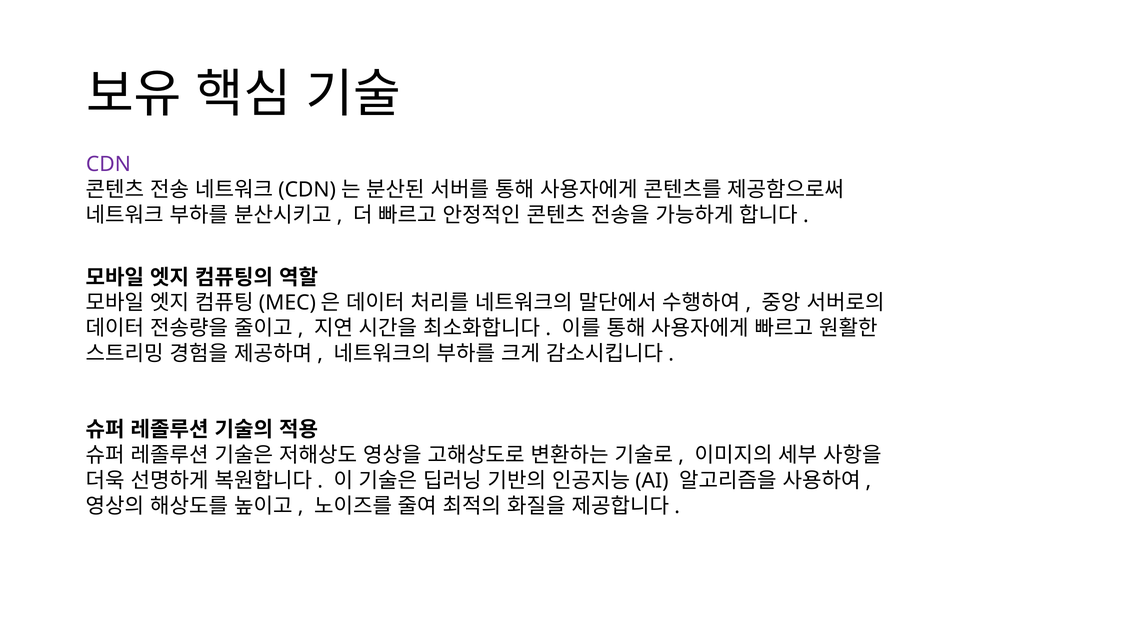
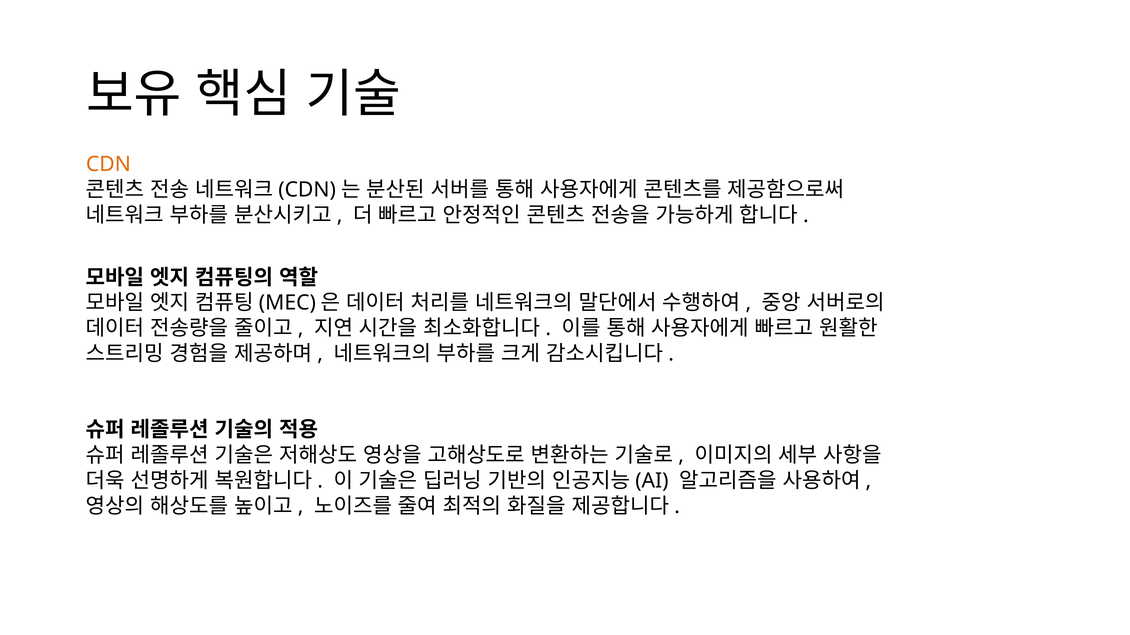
CDN colour: purple -> orange (108, 165)
